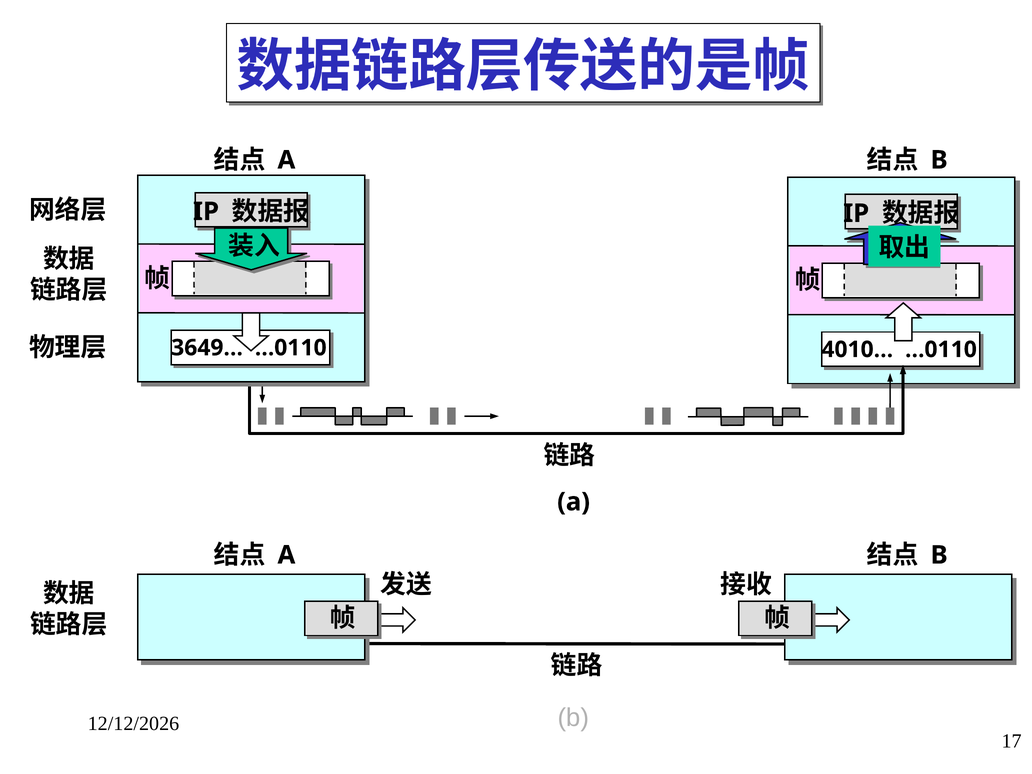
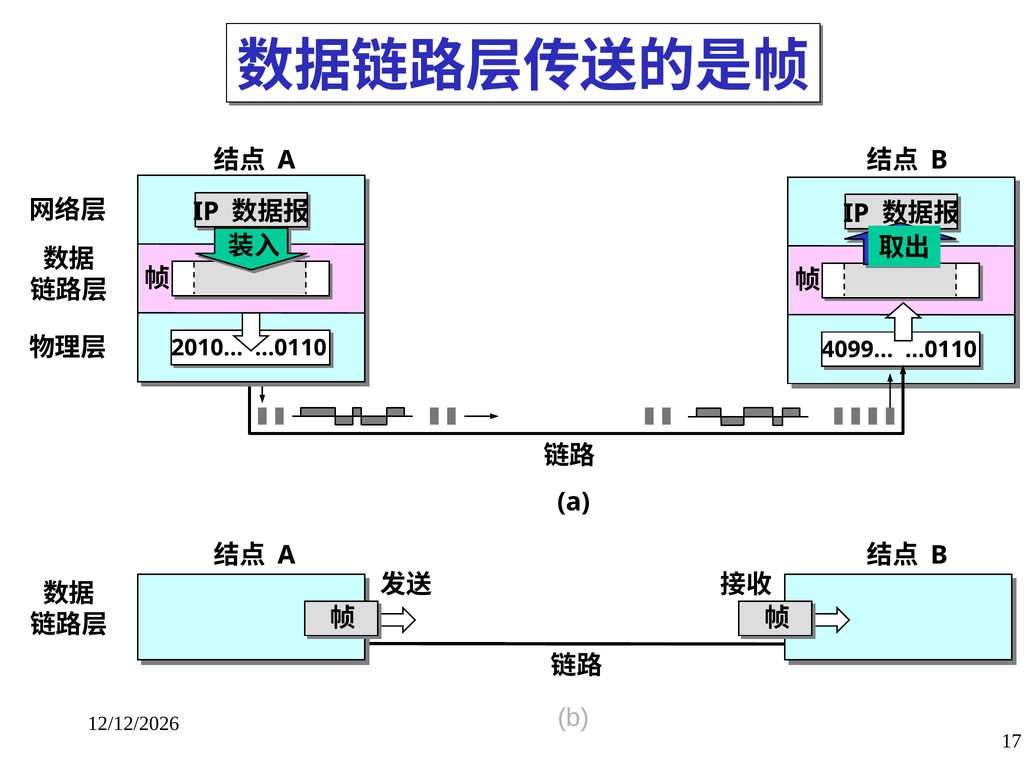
3649…: 3649… -> 2010… (207, 348)
4010…: 4010… -> 4099… (857, 350)
